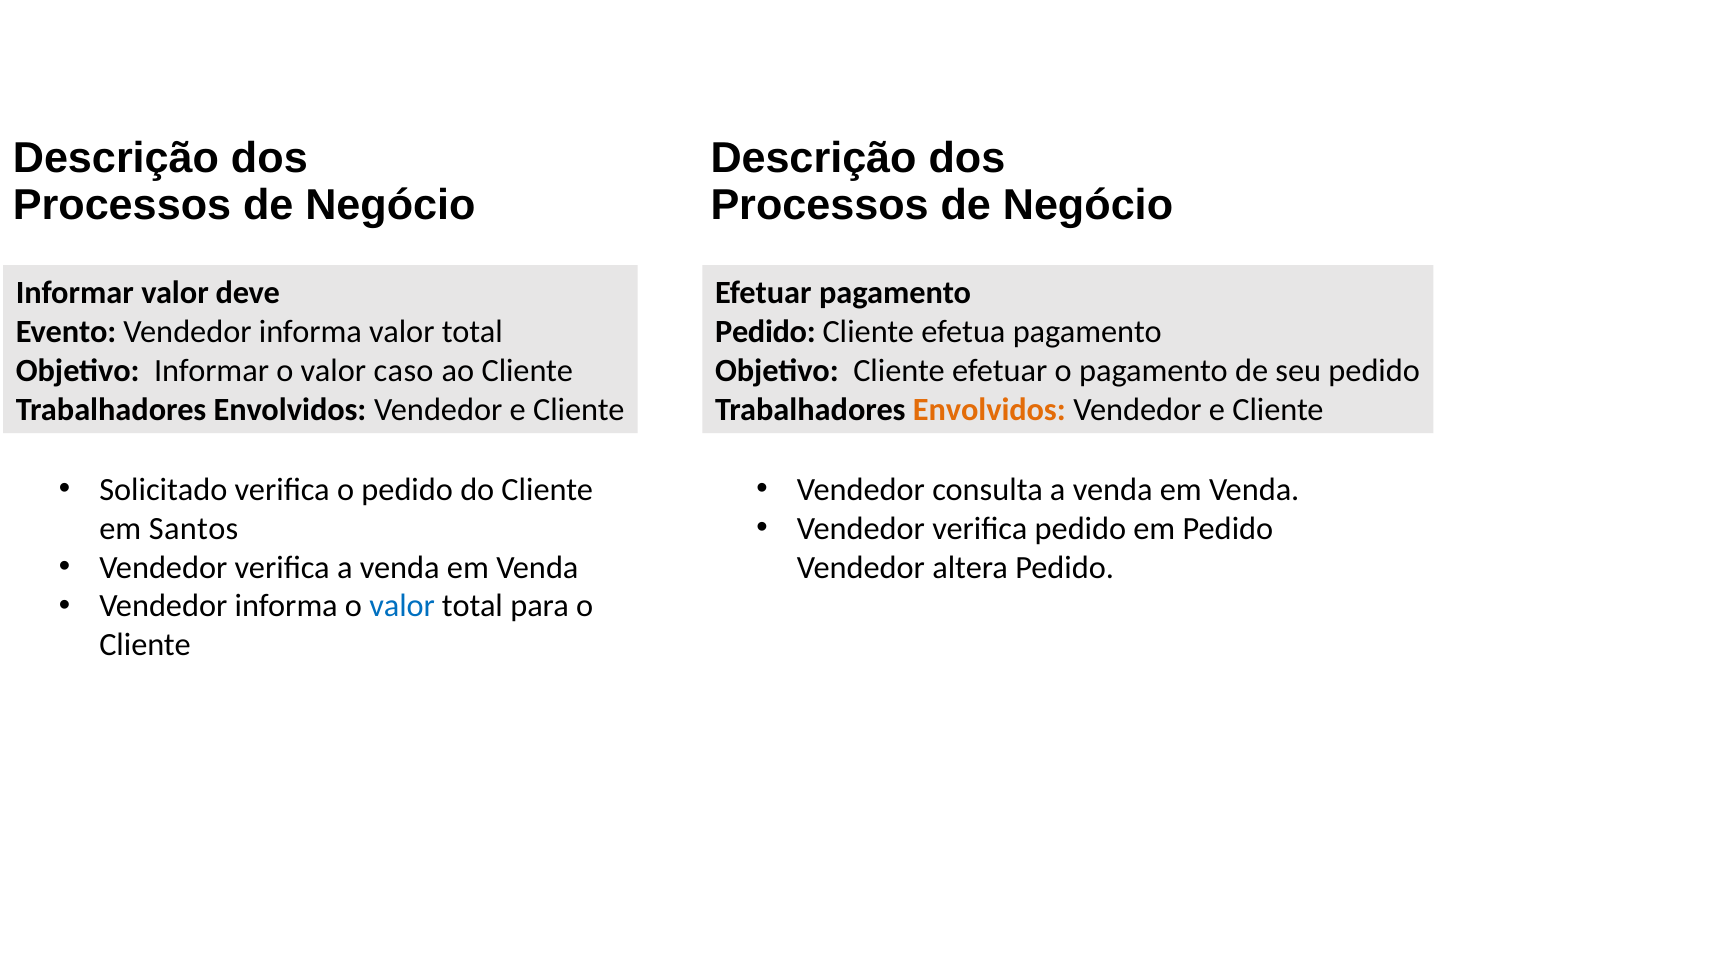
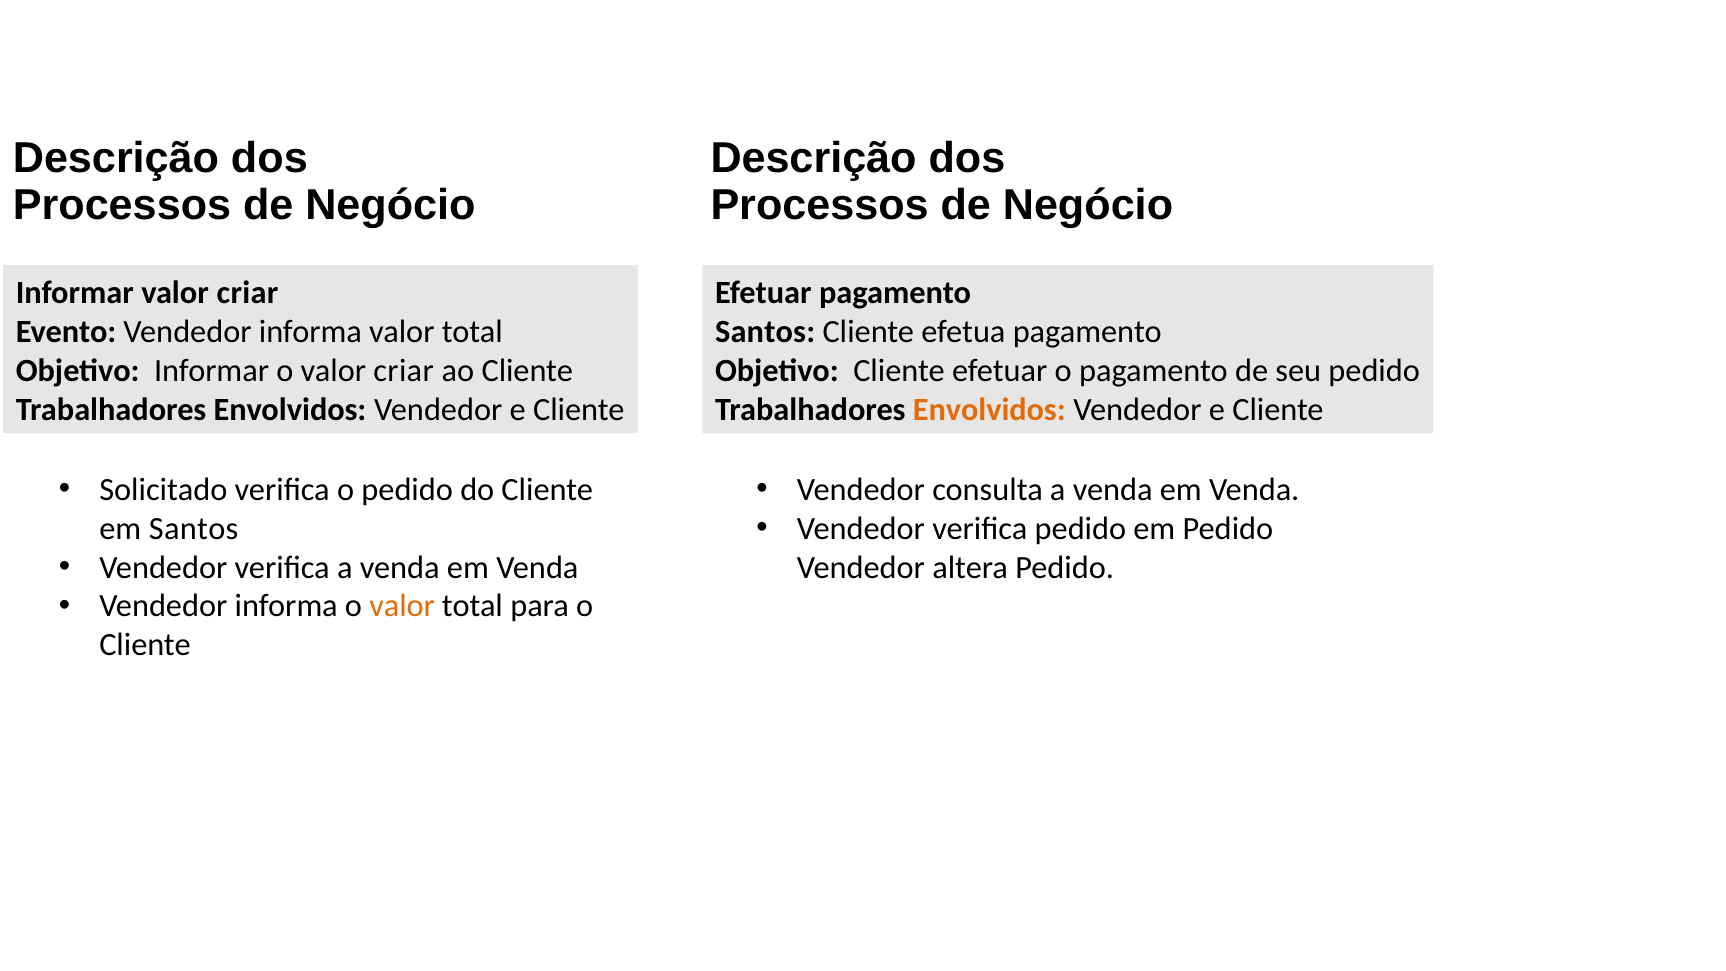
Informar valor deve: deve -> criar (248, 293)
Pedido: Pedido -> Santos (765, 332)
o valor caso: caso -> criar (404, 371)
valor colour: blue -> orange (402, 606)
